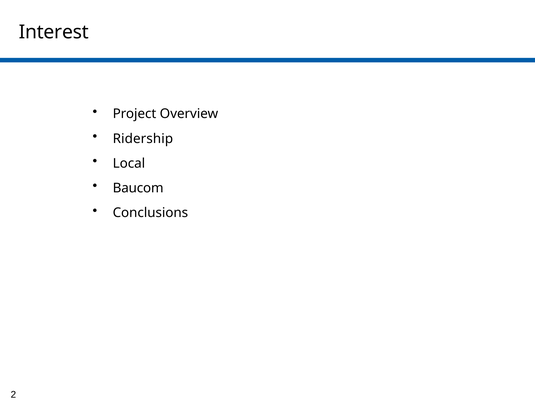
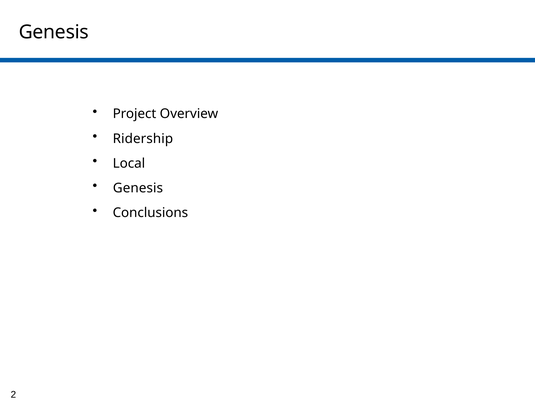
Interest: Interest -> Genesis (54, 32)
Baucom: Baucom -> Genesis (138, 188)
